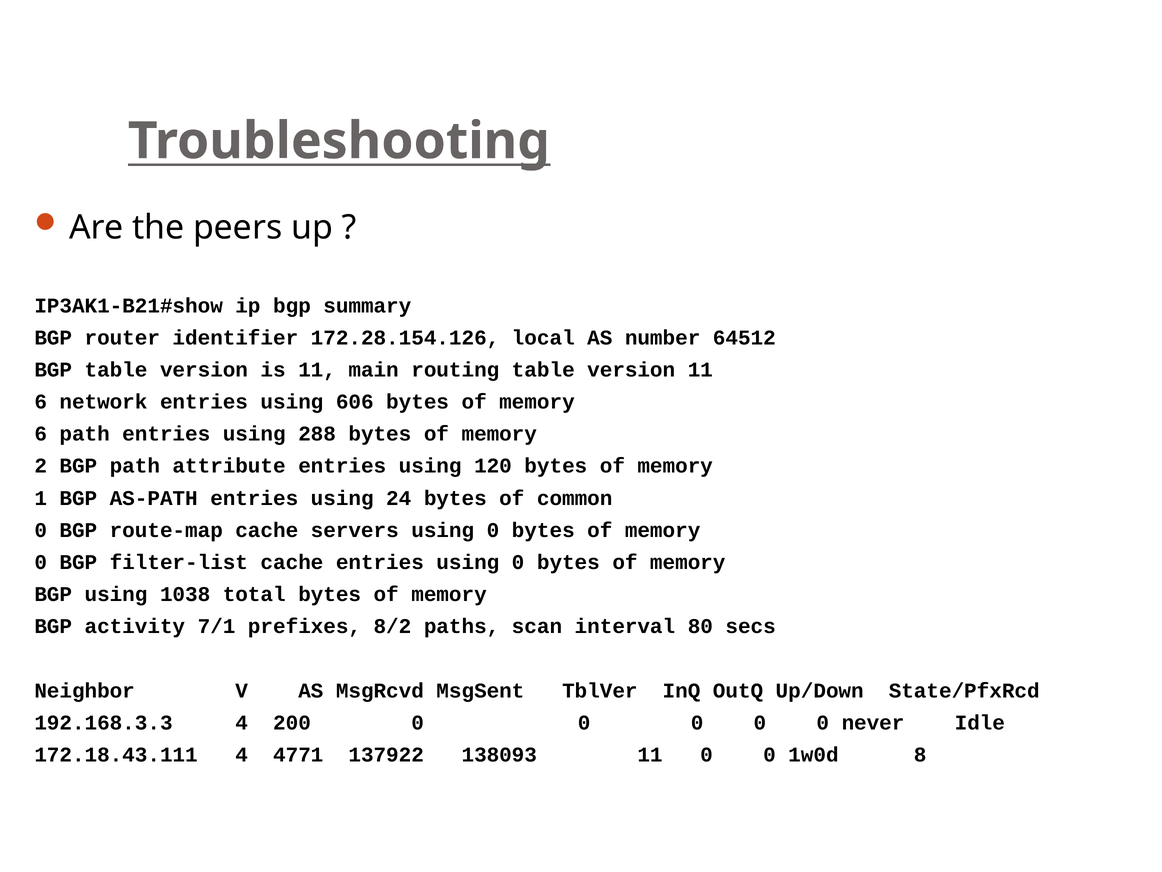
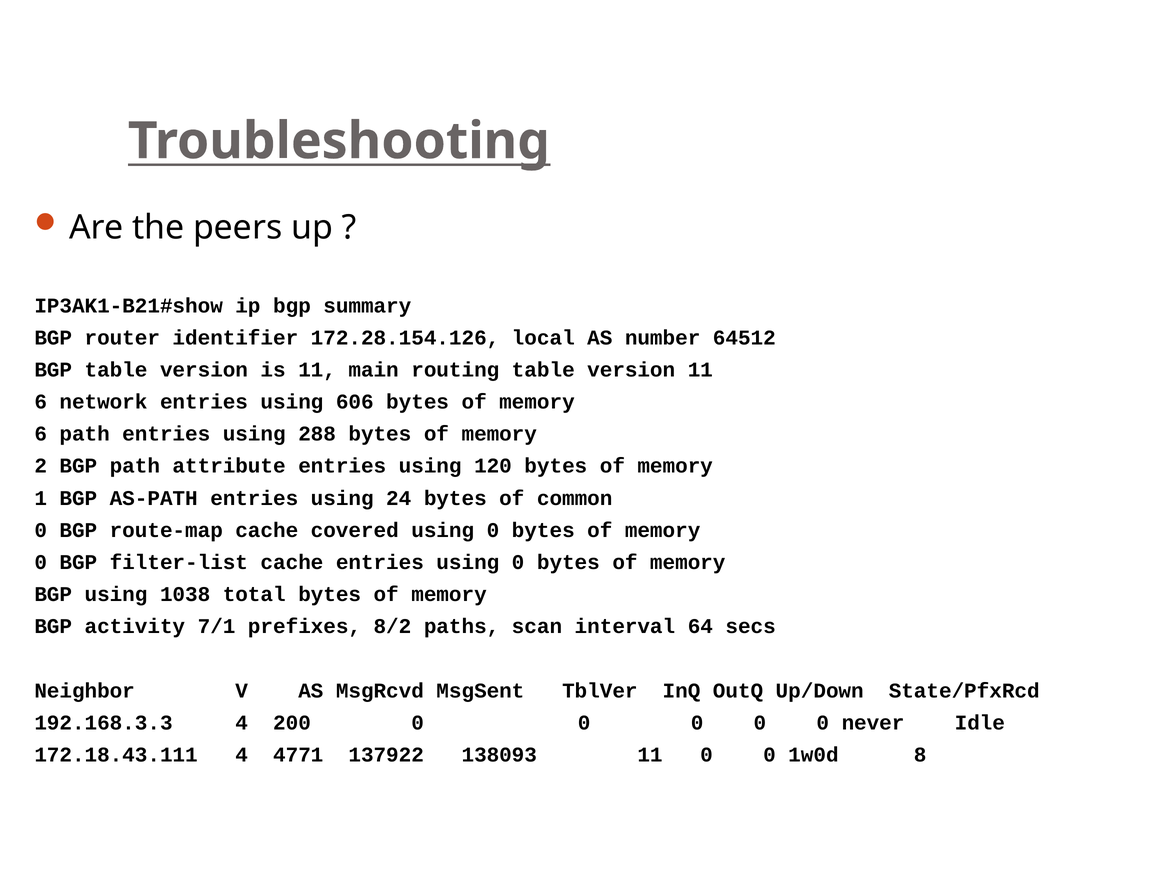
servers: servers -> covered (355, 530)
80: 80 -> 64 (700, 626)
